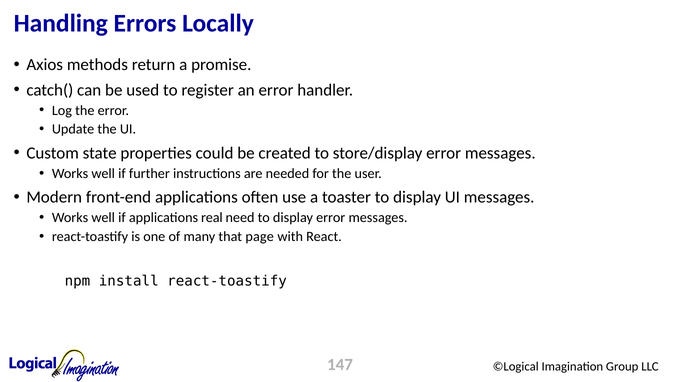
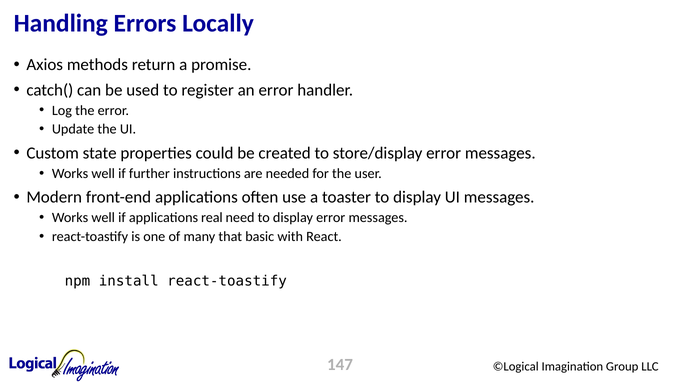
page: page -> basic (260, 237)
